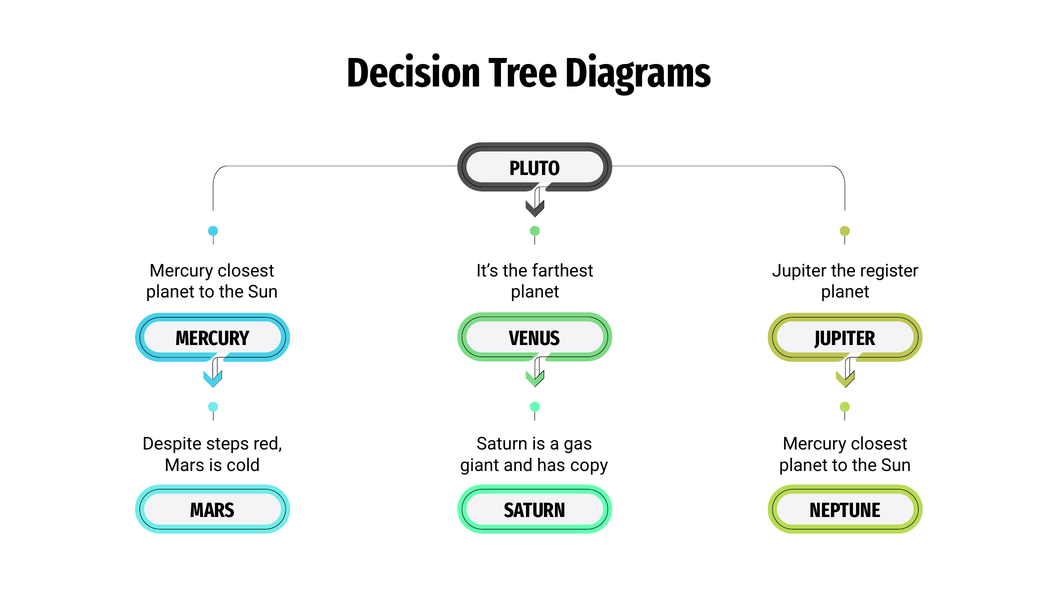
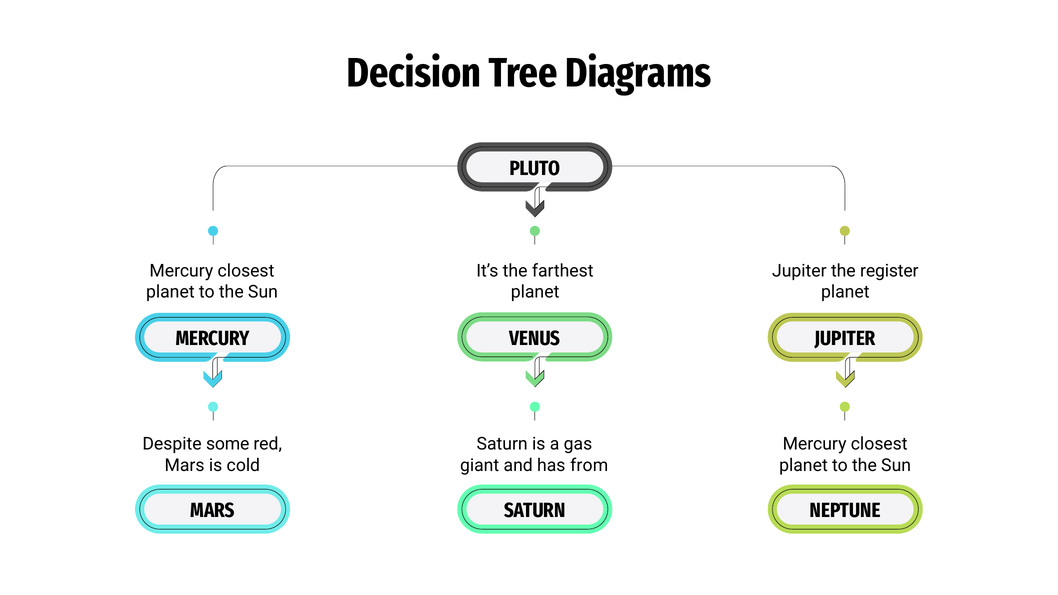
steps: steps -> some (228, 444)
copy: copy -> from (589, 465)
